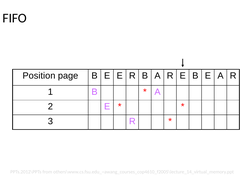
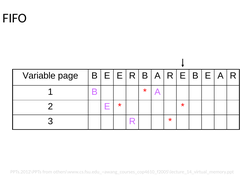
Position: Position -> Variable (39, 76)
